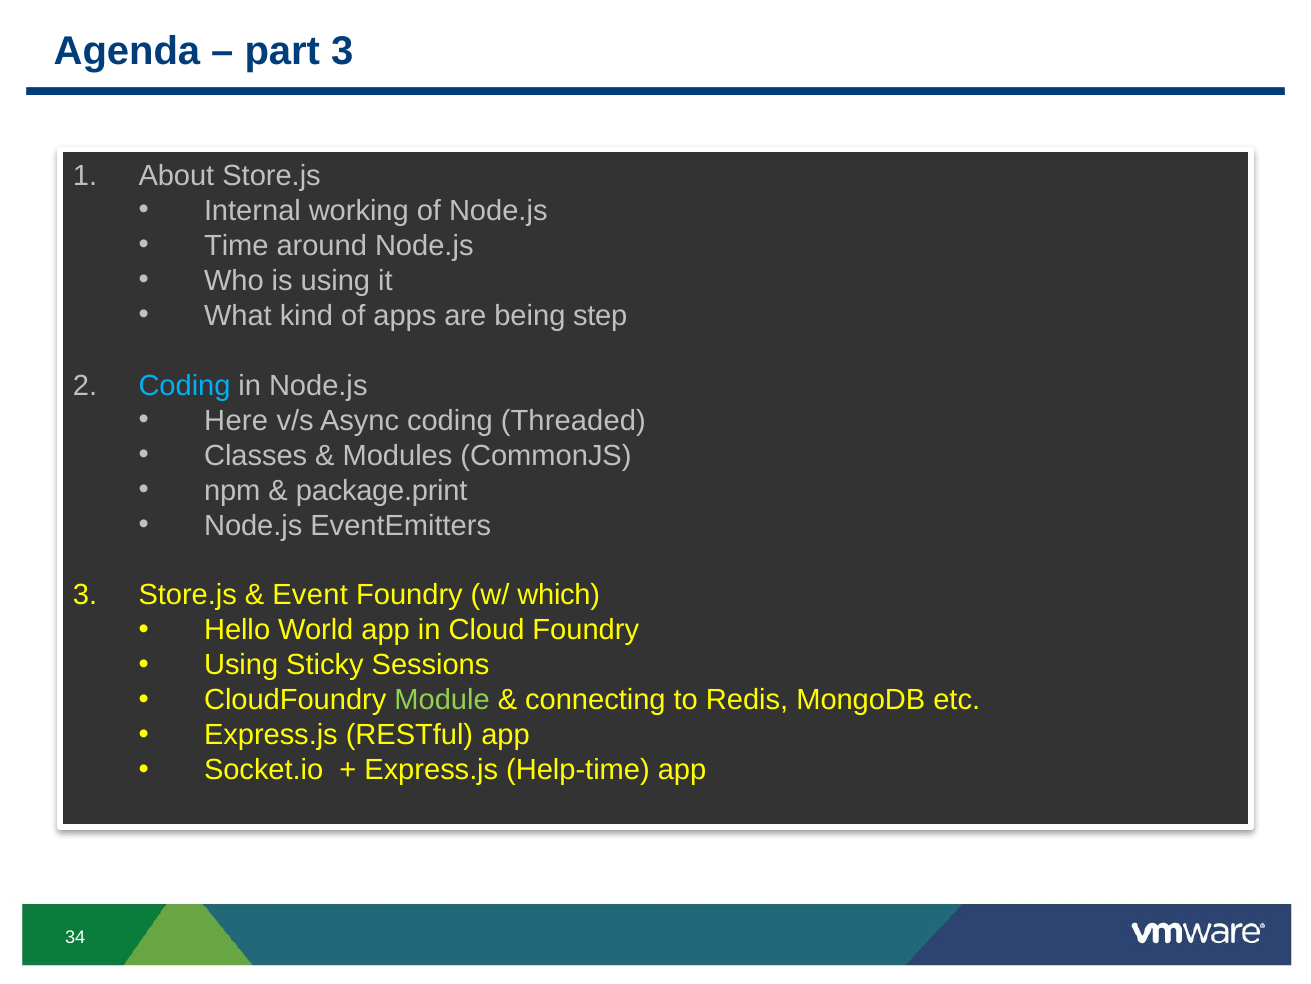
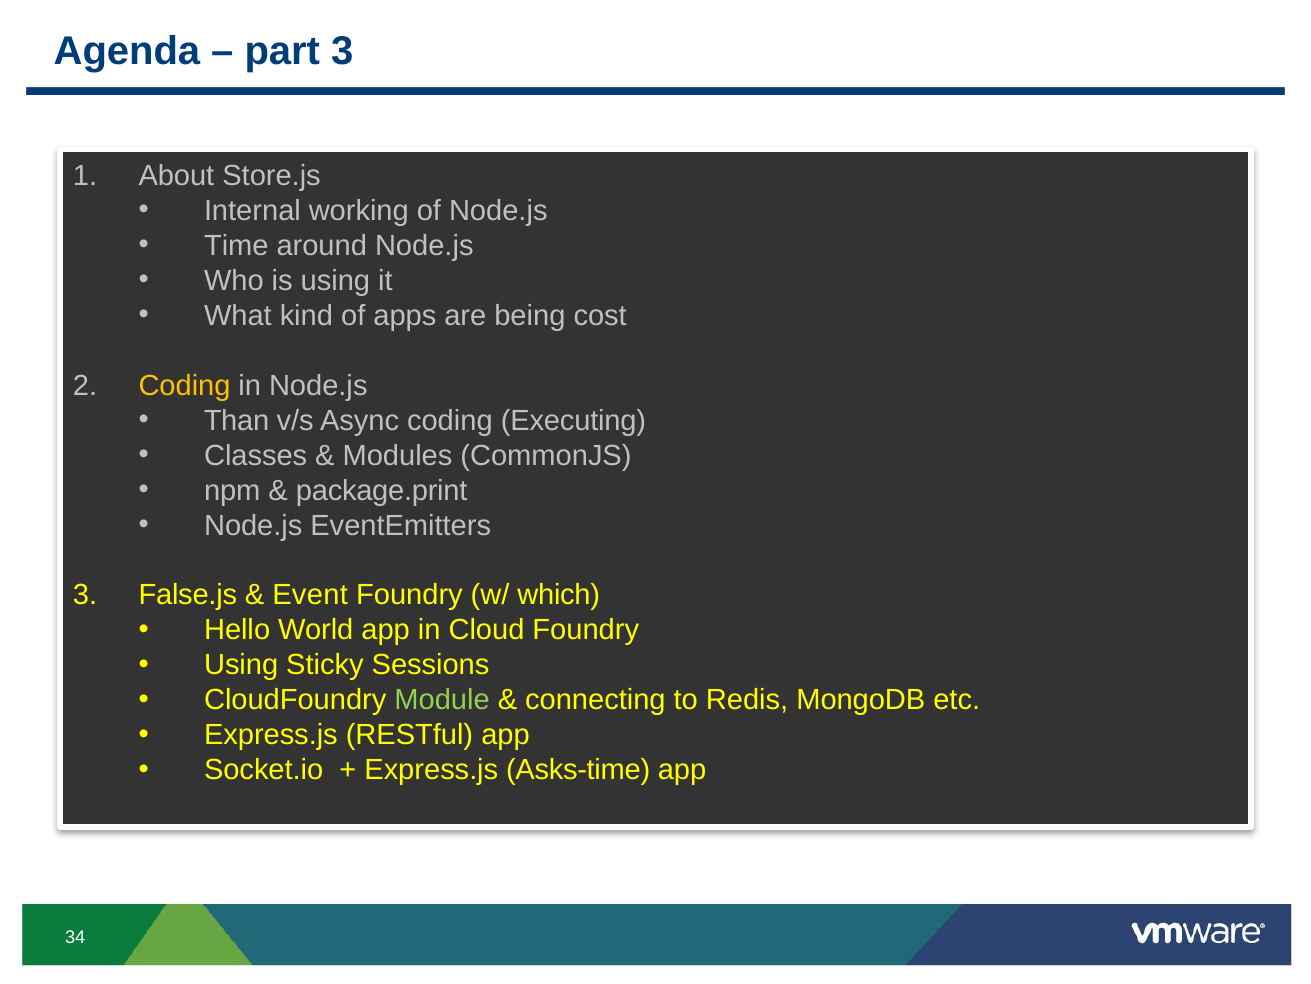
step: step -> cost (600, 315)
Coding colour: light blue -> yellow (185, 385)
Here: Here -> Than (236, 420)
Threaded: Threaded -> Executing (573, 420)
3 Store.js: Store.js -> False.js (188, 595)
Help-time: Help-time -> Asks-time (578, 770)
